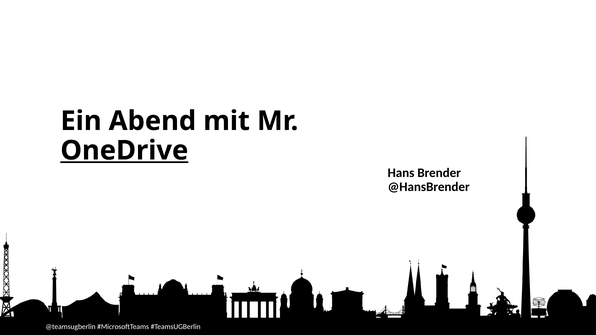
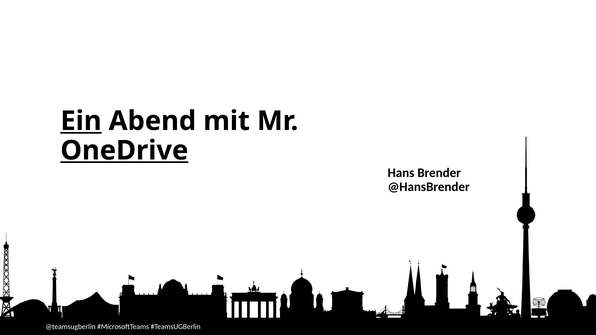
Ein underline: none -> present (81, 121)
